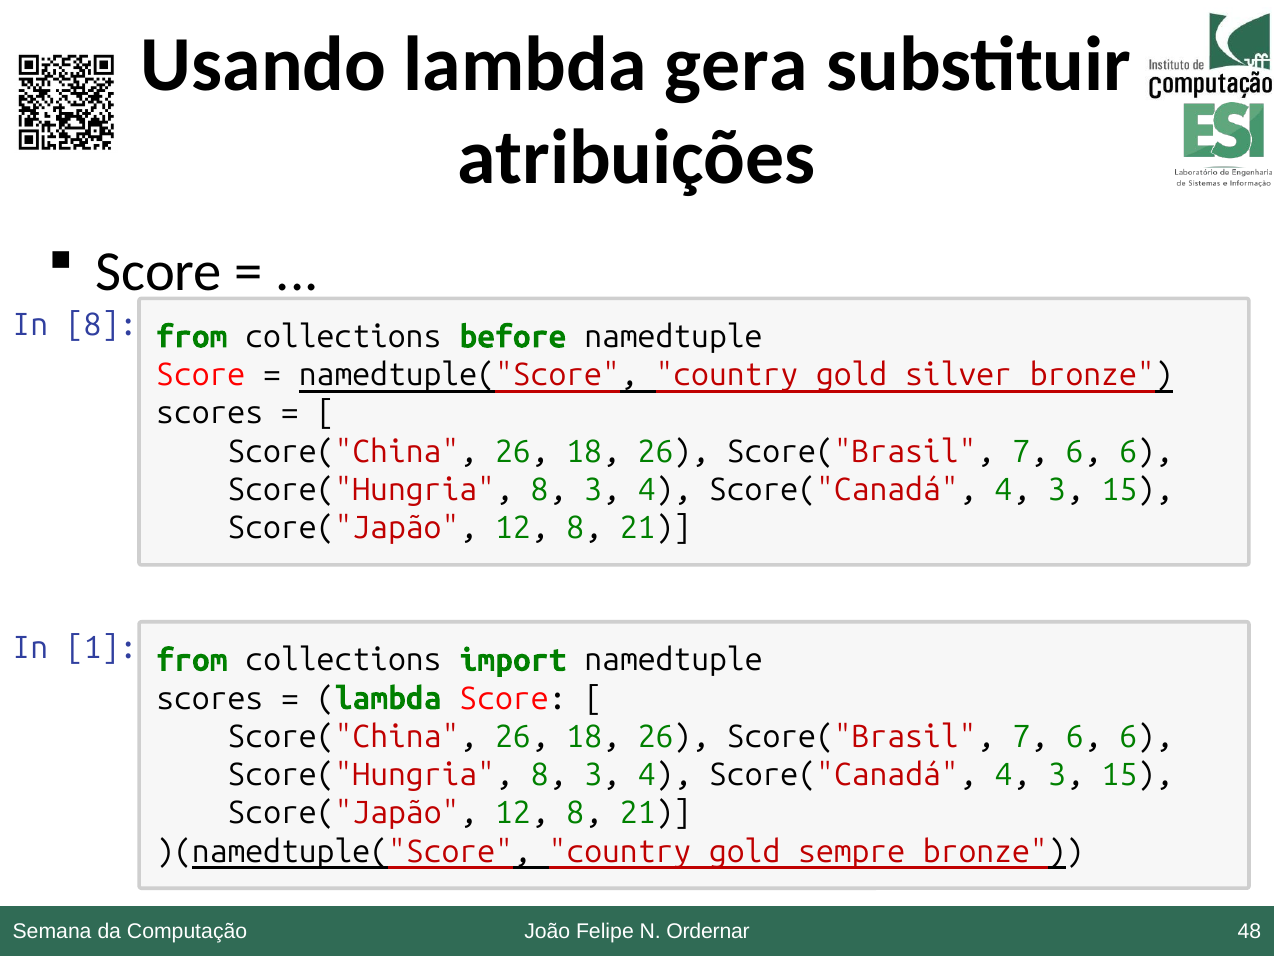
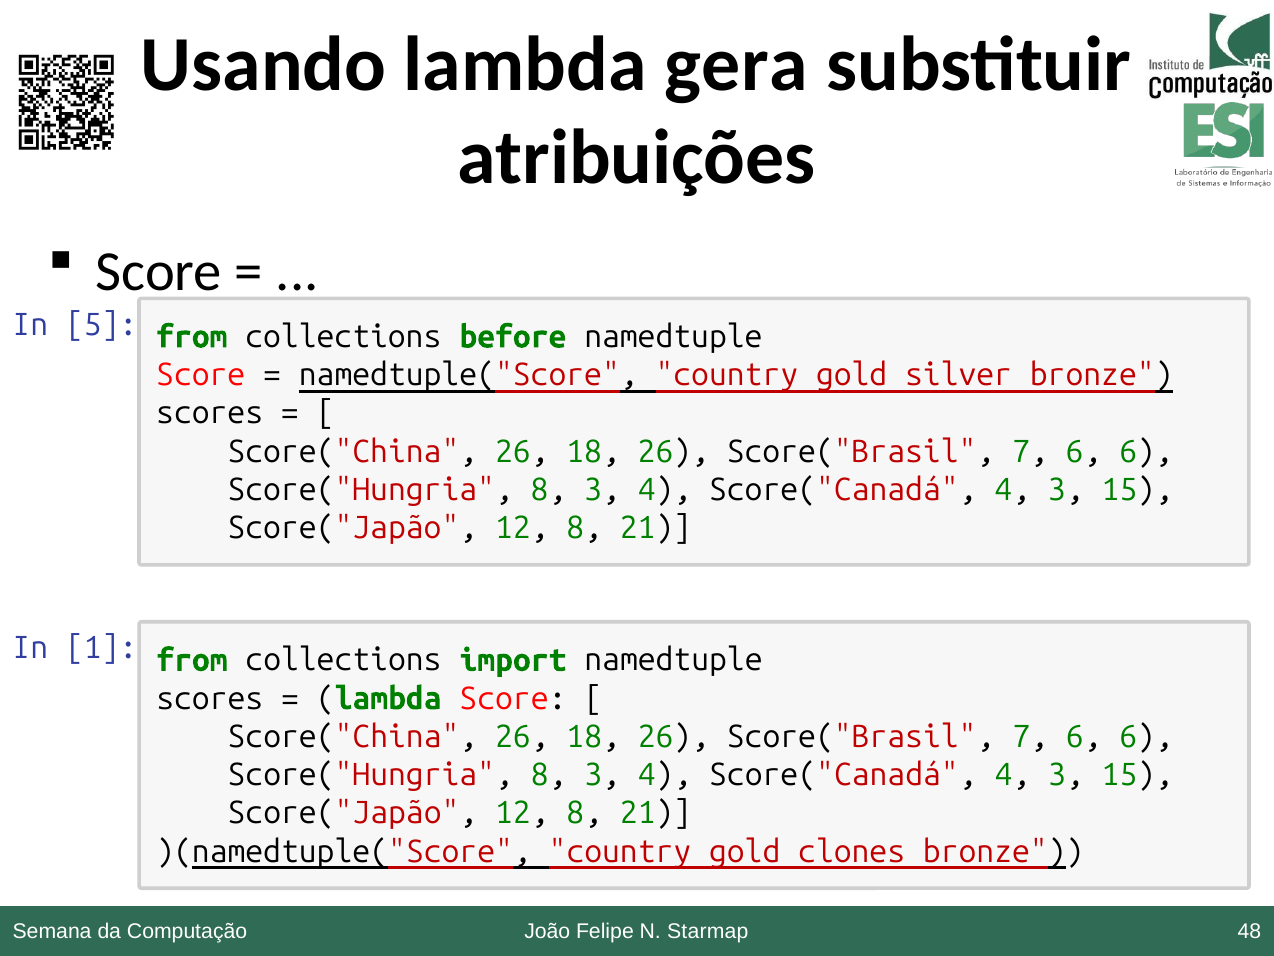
In 8: 8 -> 5 (102, 325)
sempre: sempre -> clones (852, 851)
Ordernar: Ordernar -> Starmap (708, 931)
